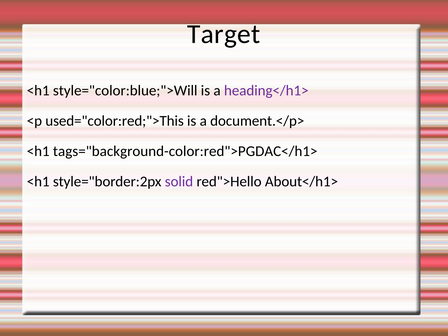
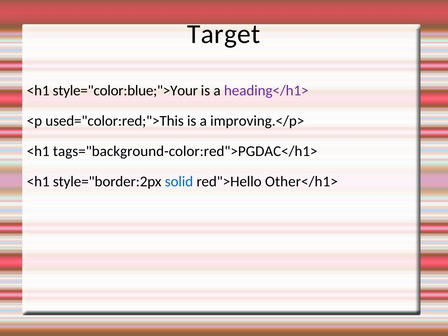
style="color:blue;">Will: style="color:blue;">Will -> style="color:blue;">Your (125, 91)
document.</p>: document.</p> -> improving.</p> (257, 121)
solid colour: purple -> blue (179, 182)
About</h1>: About</h1> -> Other</h1> (301, 182)
